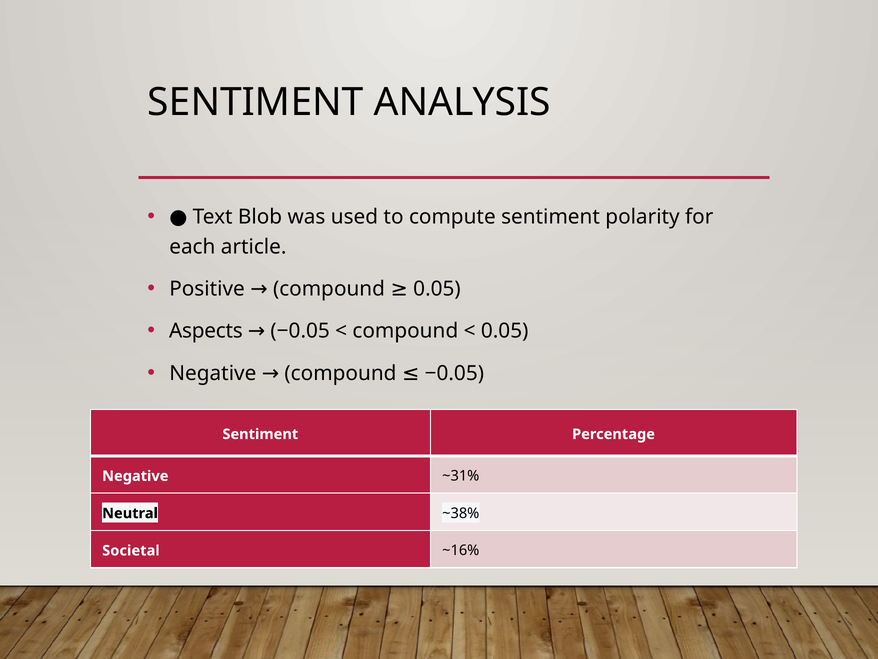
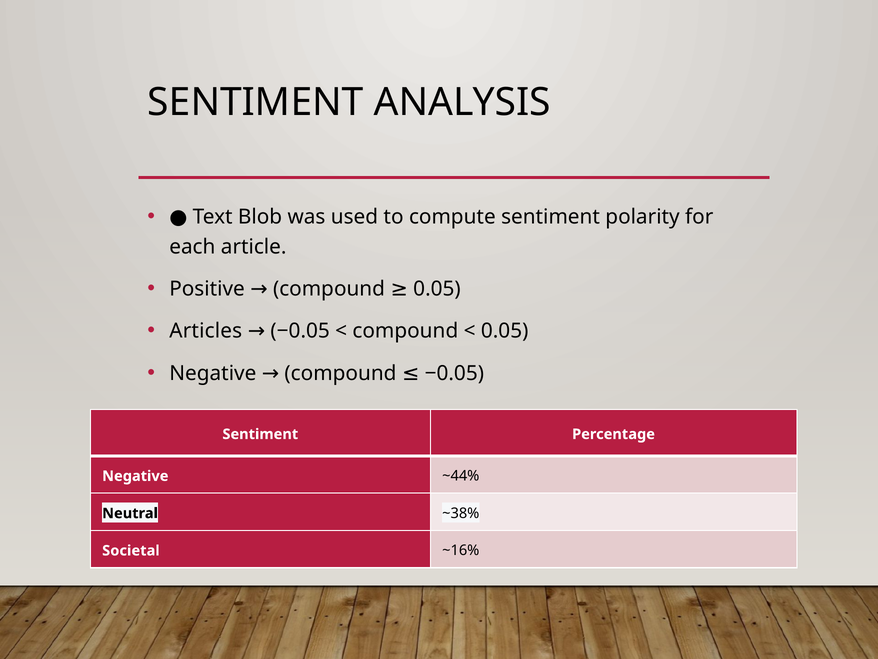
Aspects: Aspects -> Articles (206, 331)
~31%: ~31% -> ~44% (461, 476)
